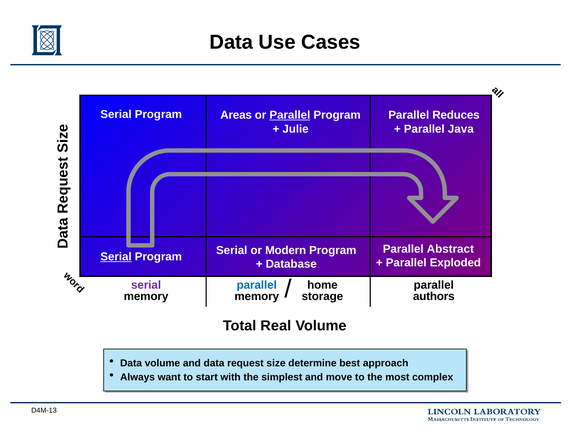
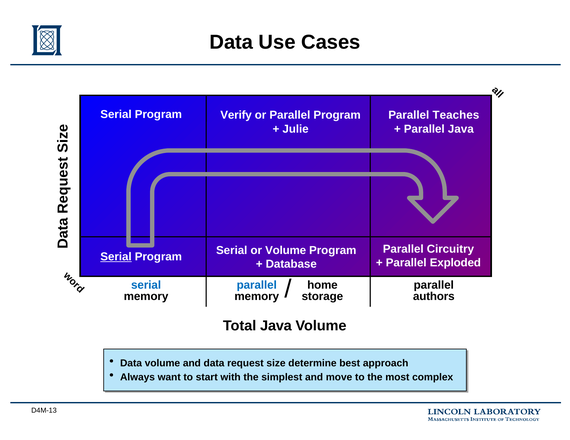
Areas: Areas -> Verify (236, 115)
Parallel underline: present -> none (290, 115)
Reduces: Reduces -> Teaches (456, 115)
Abstract: Abstract -> Circuitry (450, 249)
or Modern: Modern -> Volume (286, 251)
serial colour: purple -> blue (146, 285)
Total Real: Real -> Java (276, 326)
